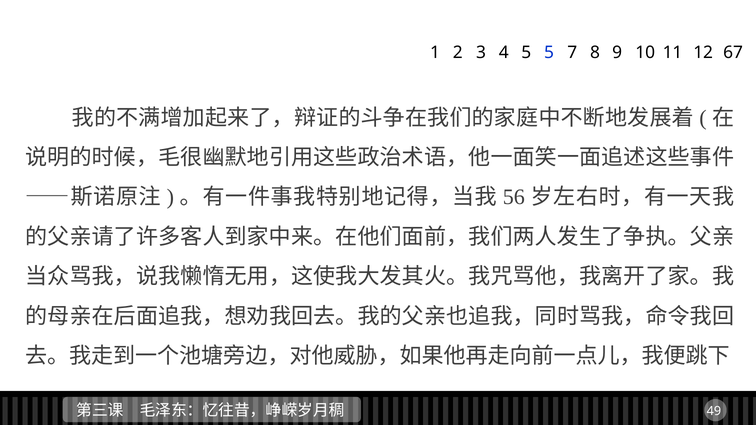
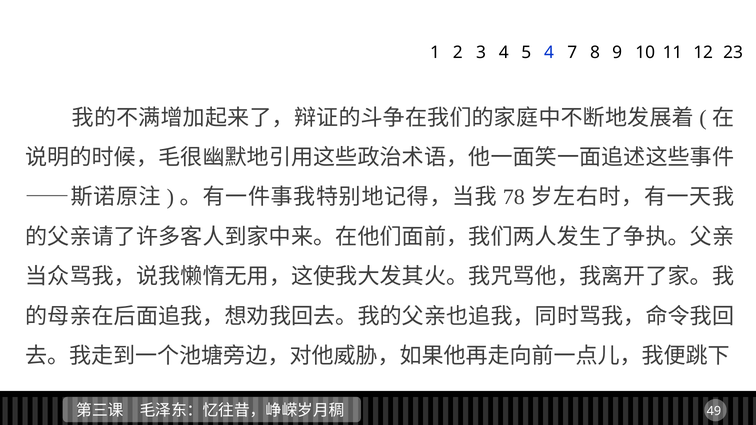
5 5: 5 -> 4 (549, 52)
67: 67 -> 23 (733, 52)
56: 56 -> 78 (514, 197)
